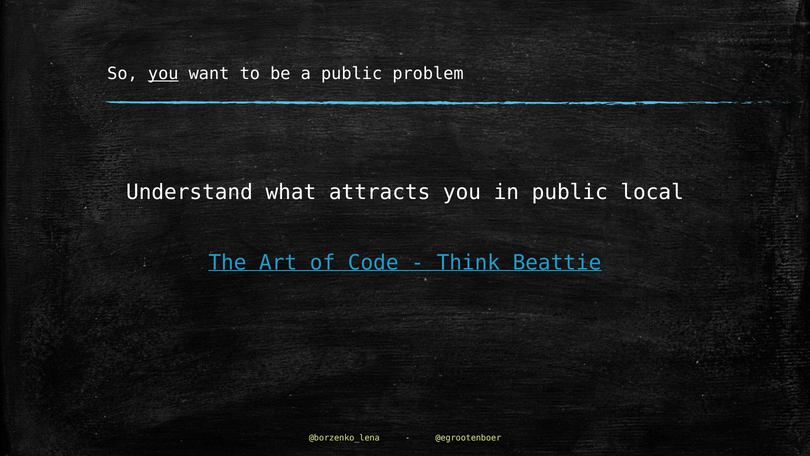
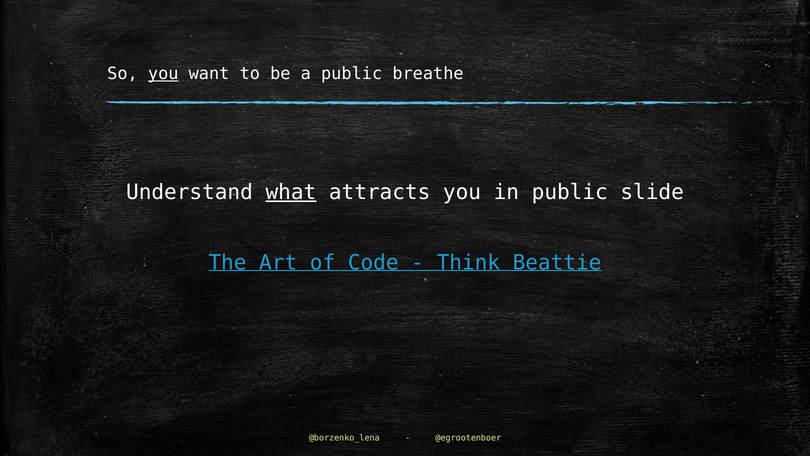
problem: problem -> breathe (428, 74)
what underline: none -> present (291, 192)
local: local -> slide (652, 192)
